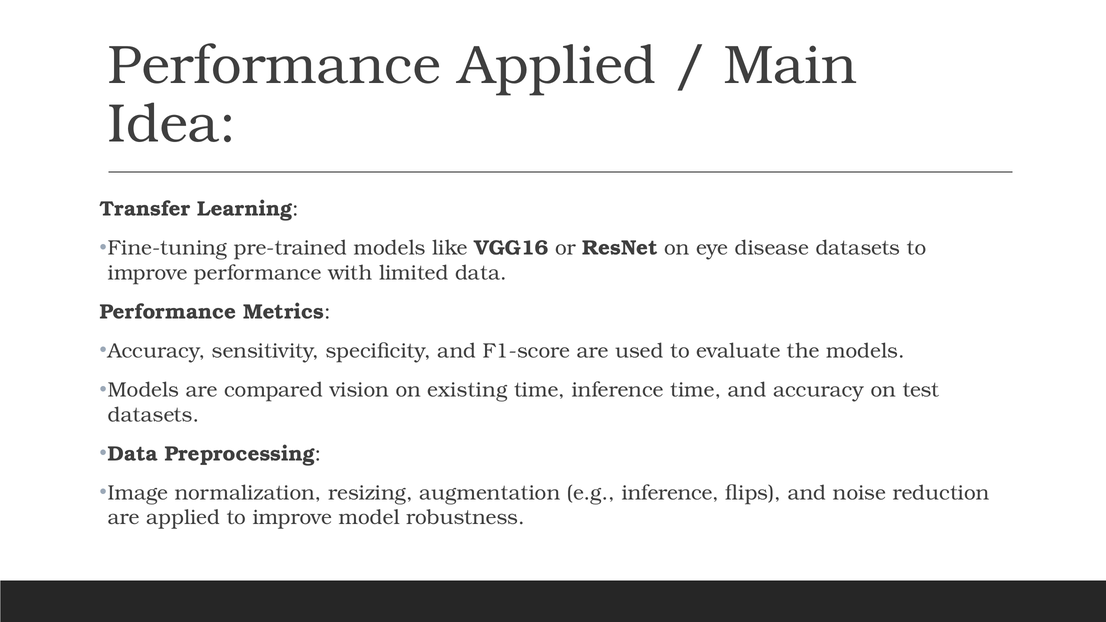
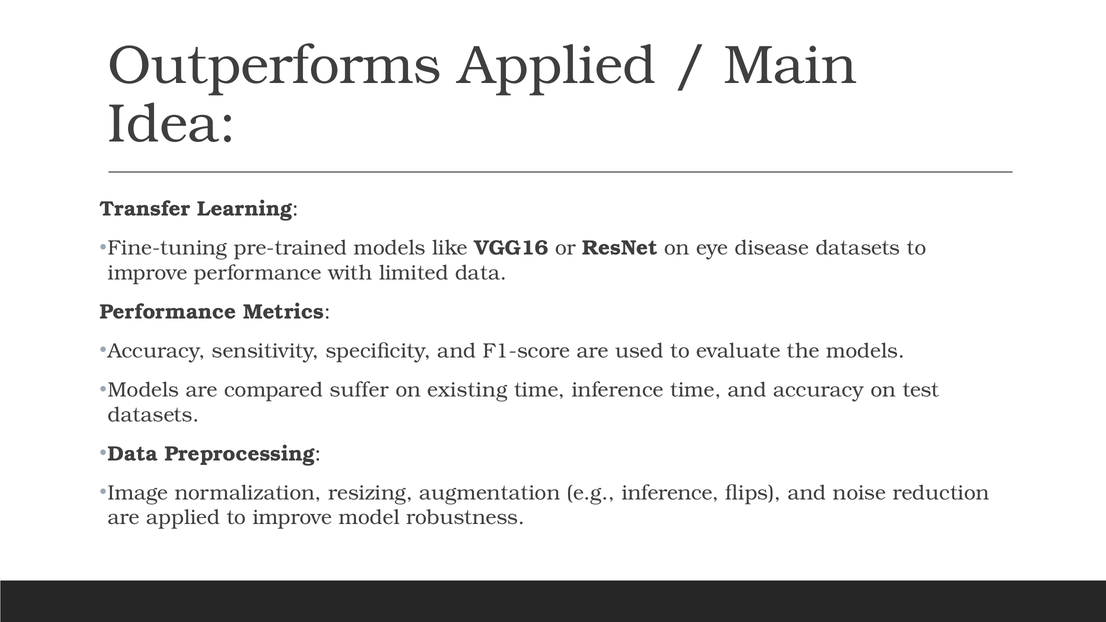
Performance: Performance -> Outperforms (275, 65)
vision: vision -> suffer (359, 390)
